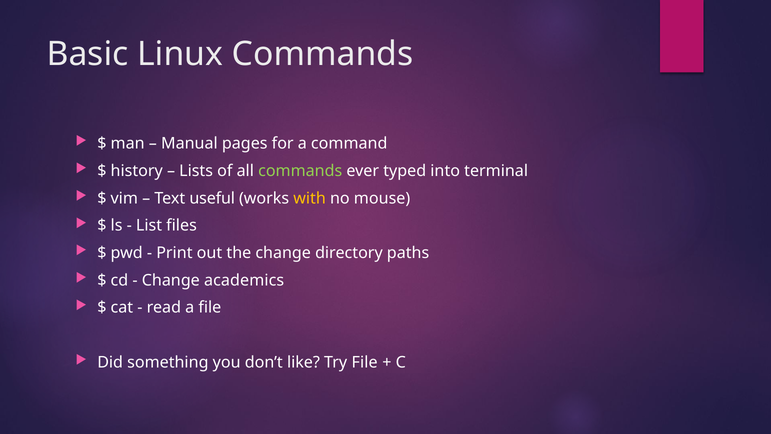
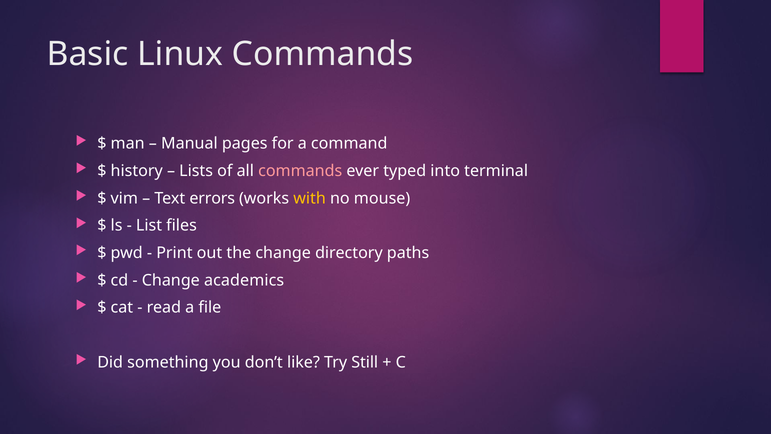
commands colour: light green -> pink (300, 171)
useful: useful -> errors (212, 198)
Try File: File -> Still (365, 362)
